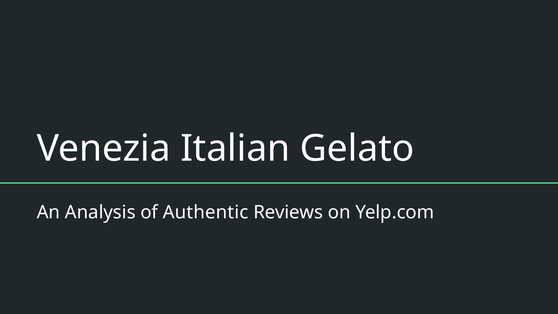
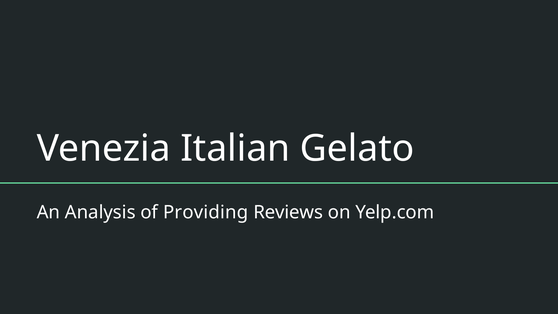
Authentic: Authentic -> Providing (206, 212)
